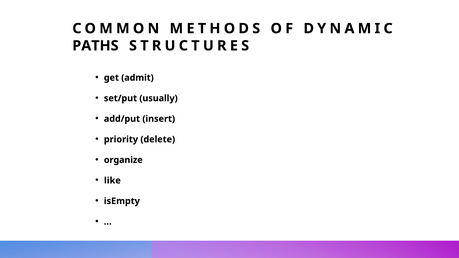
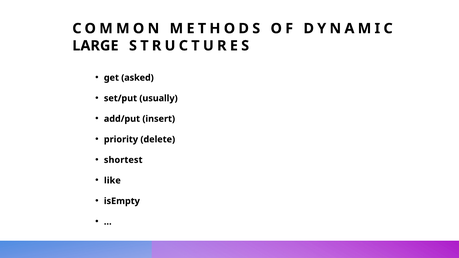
PATHS: PATHS -> LARGE (95, 46)
admit: admit -> asked (137, 78)
organize: organize -> shortest (123, 160)
